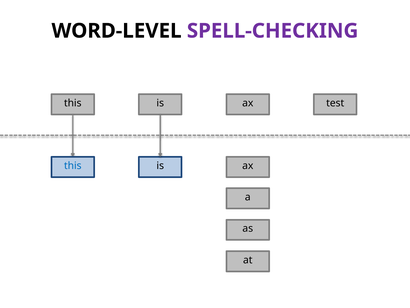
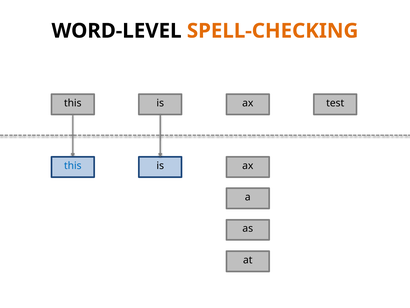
SPELL-CHECKING colour: purple -> orange (273, 31)
